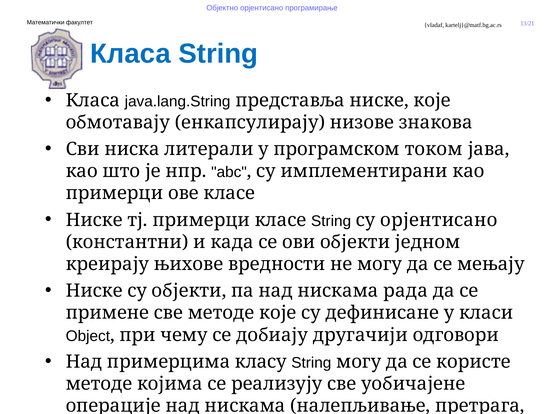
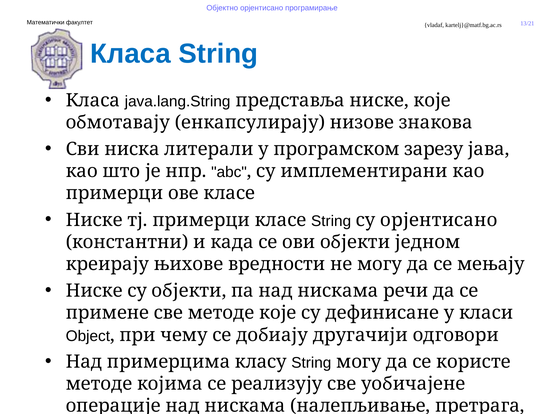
током: током -> зарезу (434, 149)
рада: рада -> речи (406, 291)
